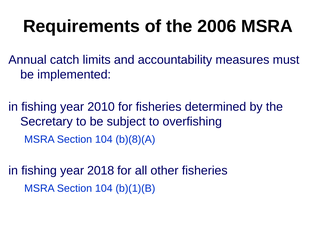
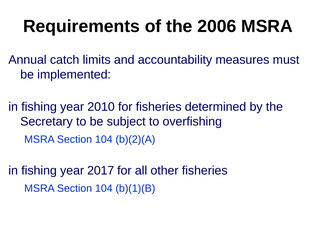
b)(8)(A: b)(8)(A -> b)(2)(A (135, 139)
2018: 2018 -> 2017 (101, 171)
